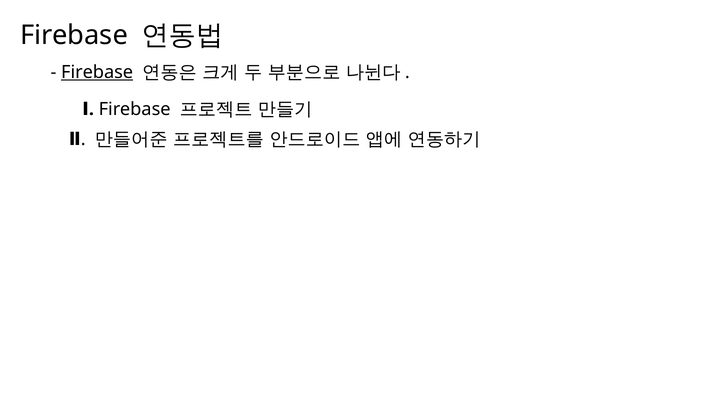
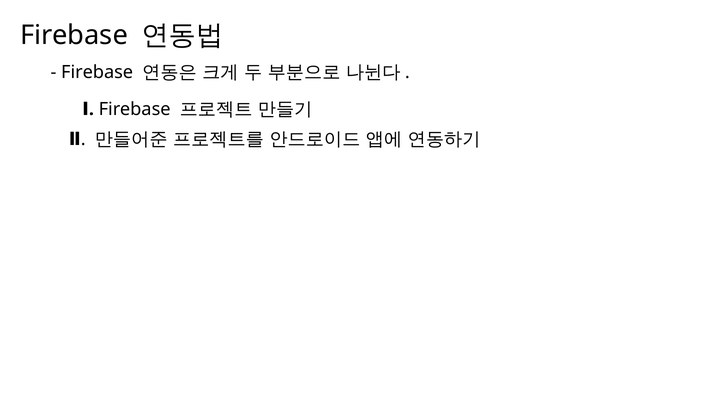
Firebase underline: present -> none (97, 72)
